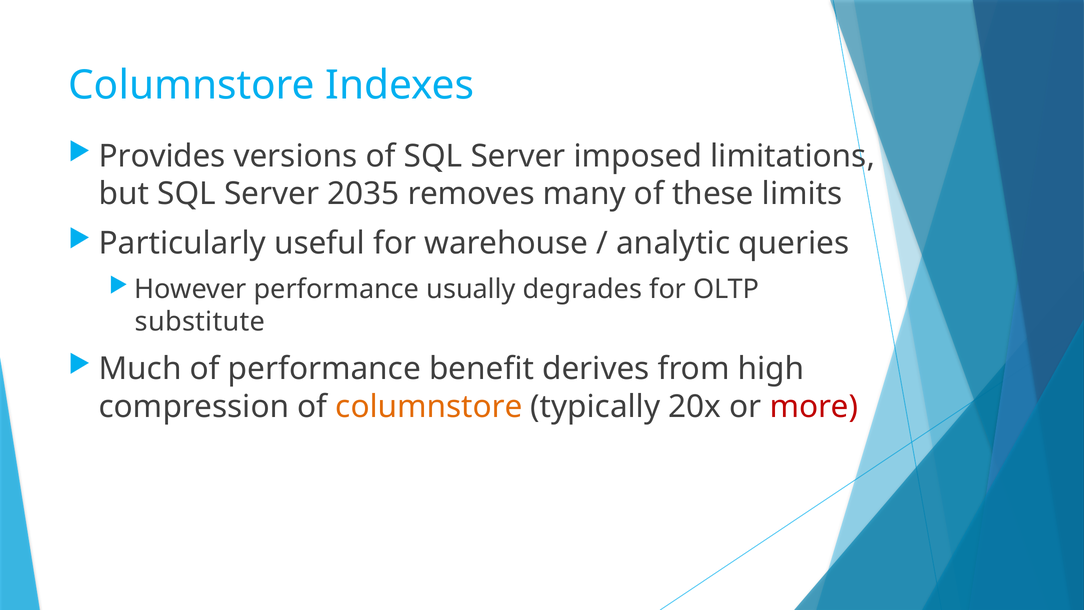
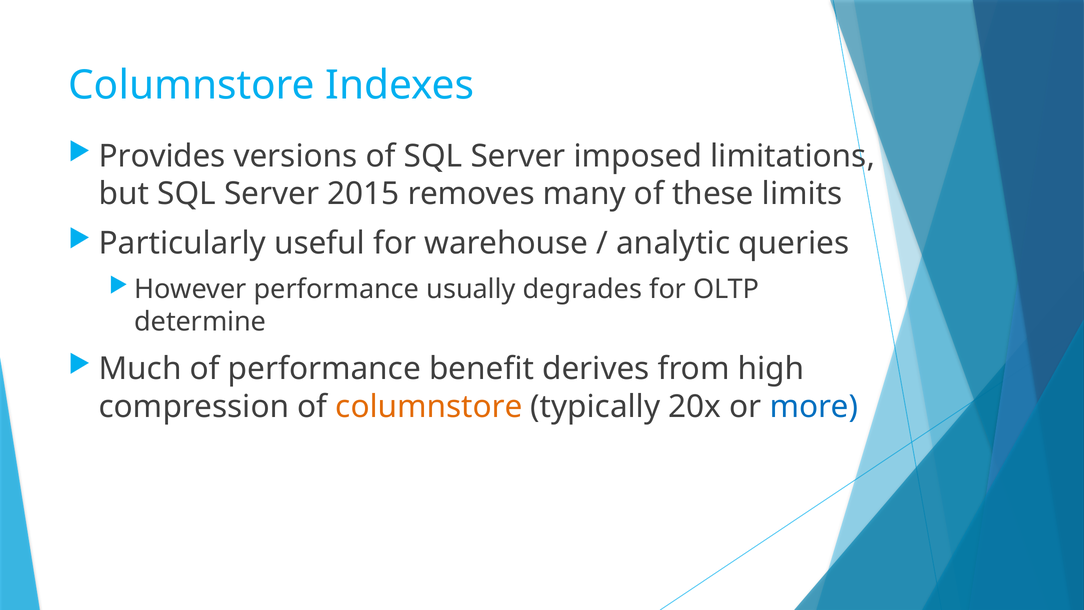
2035: 2035 -> 2015 (363, 194)
substitute: substitute -> determine (200, 322)
more colour: red -> blue (814, 406)
